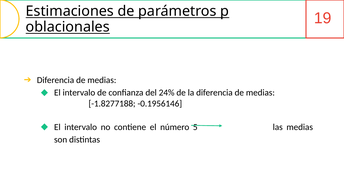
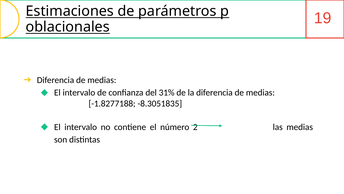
24%: 24% -> 31% (167, 92)
-0.1956146: -0.1956146 -> -8.3051835 (160, 103)
5: 5 -> 2 (195, 127)
